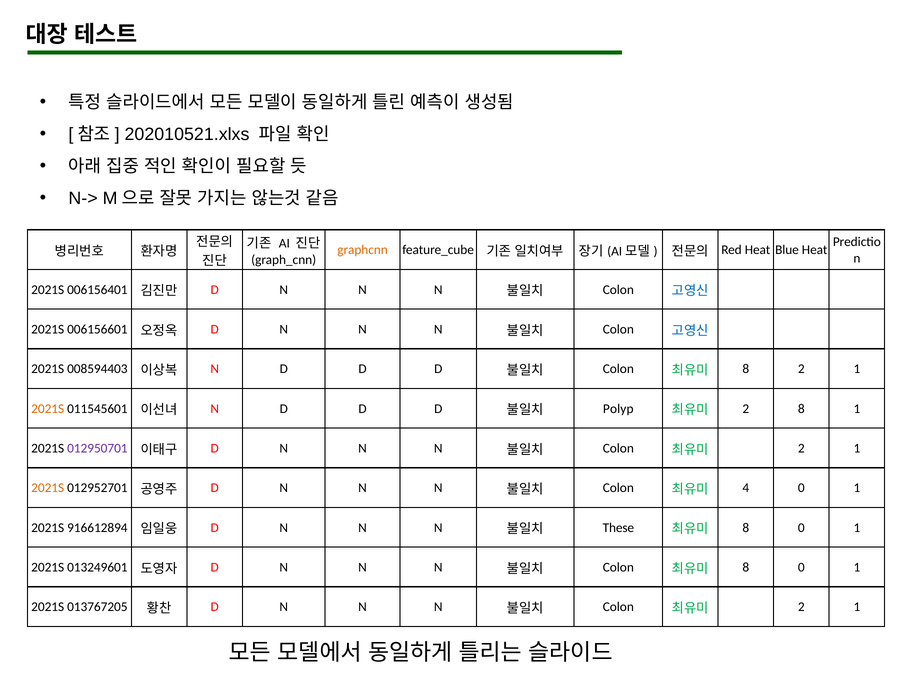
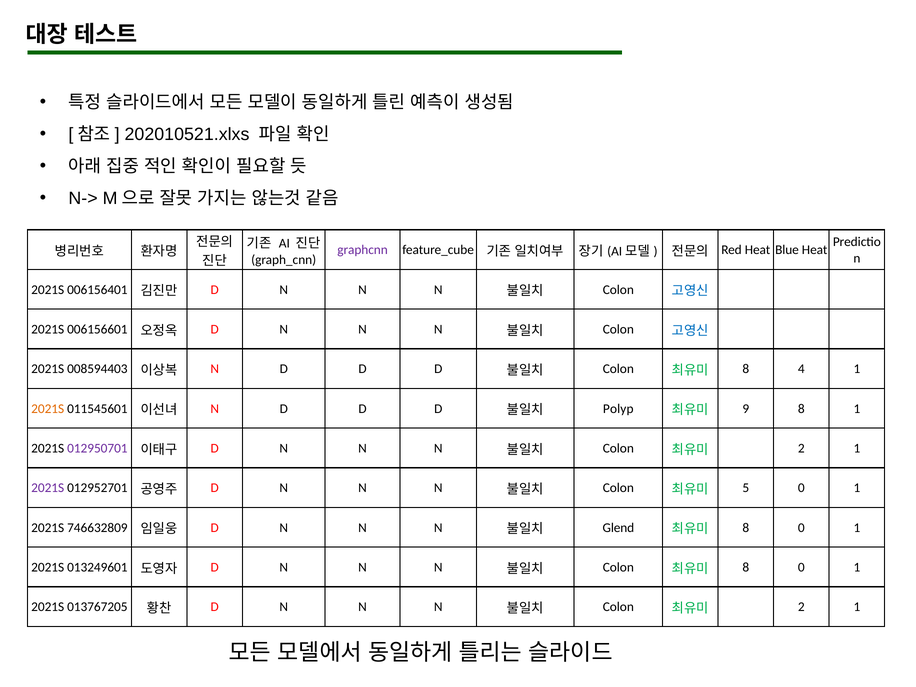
graphcnn colour: orange -> purple (363, 250)
8 2: 2 -> 4 (801, 369)
2: 2 -> 9 (746, 409)
2021S colour: orange -> purple (48, 488)
4: 4 -> 5 (746, 488)
916612894: 916612894 -> 746632809 (97, 528)
These: These -> Glend (618, 528)
